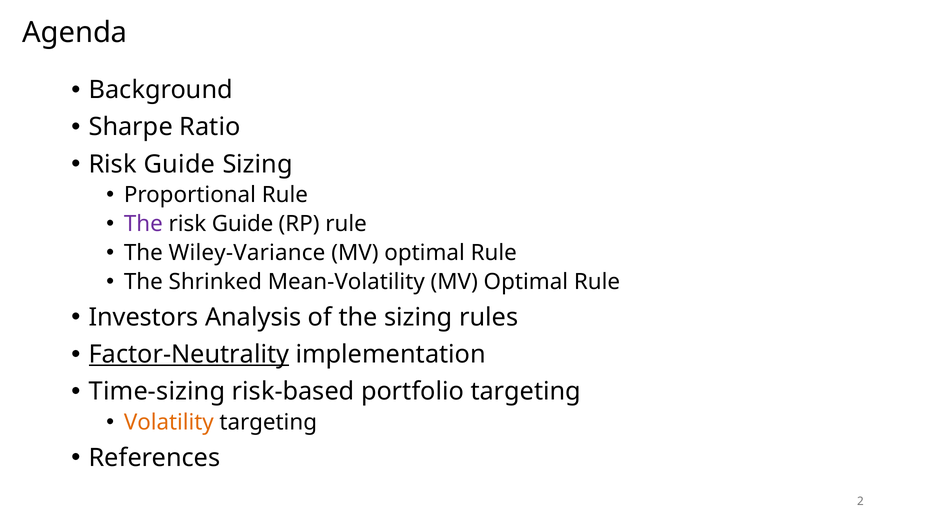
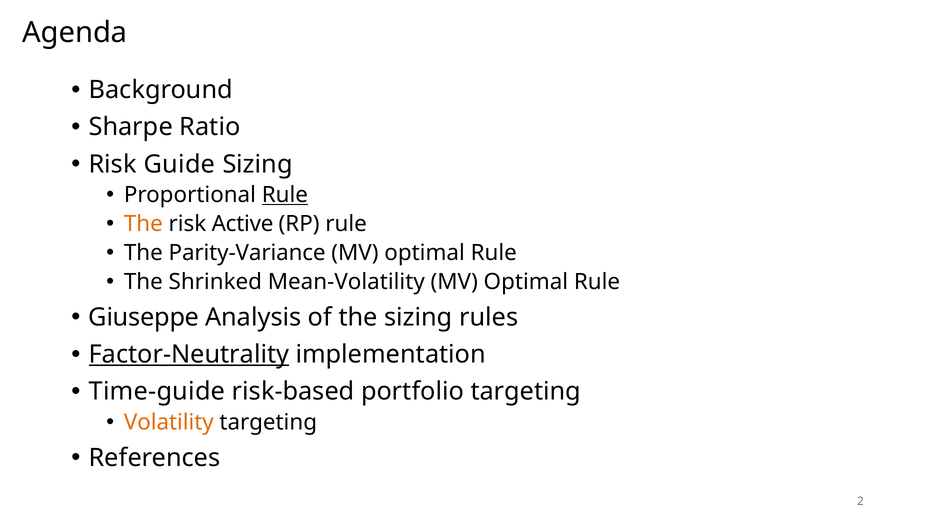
Rule underline: none -> present (285, 195)
The colour: purple -> orange (143, 224)
Guide: Guide -> Active (243, 224)
Wiley-Variance: Wiley-Variance -> Parity-Variance (247, 253)
Investors: Investors -> Giuseppe (144, 317)
Time-sizing: Time-sizing -> Time-guide (157, 392)
